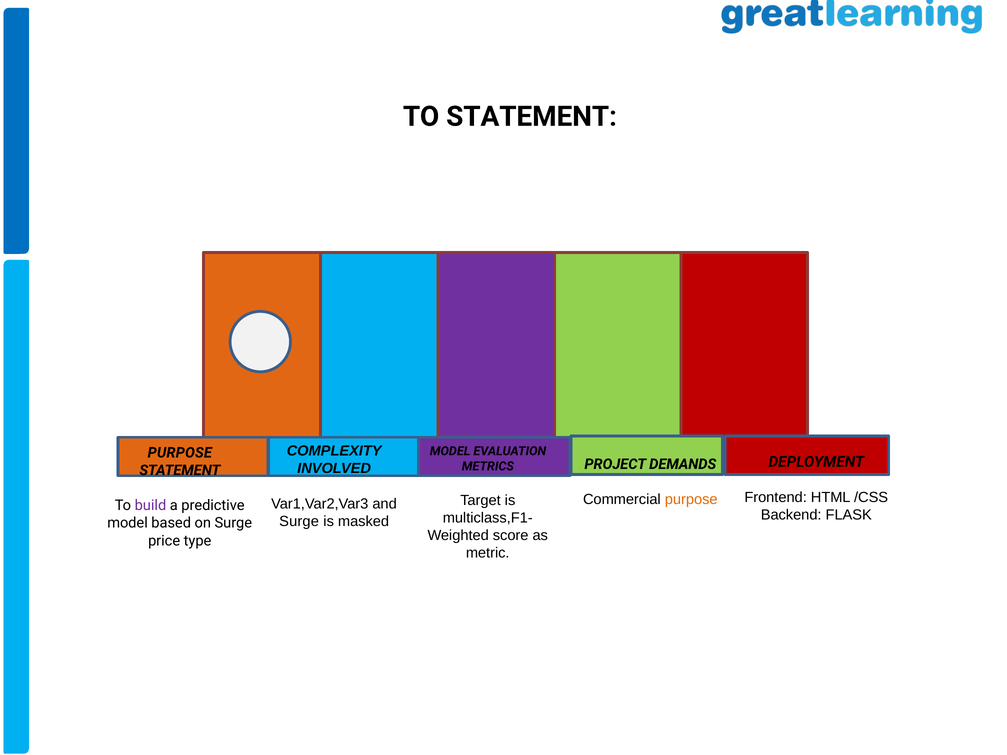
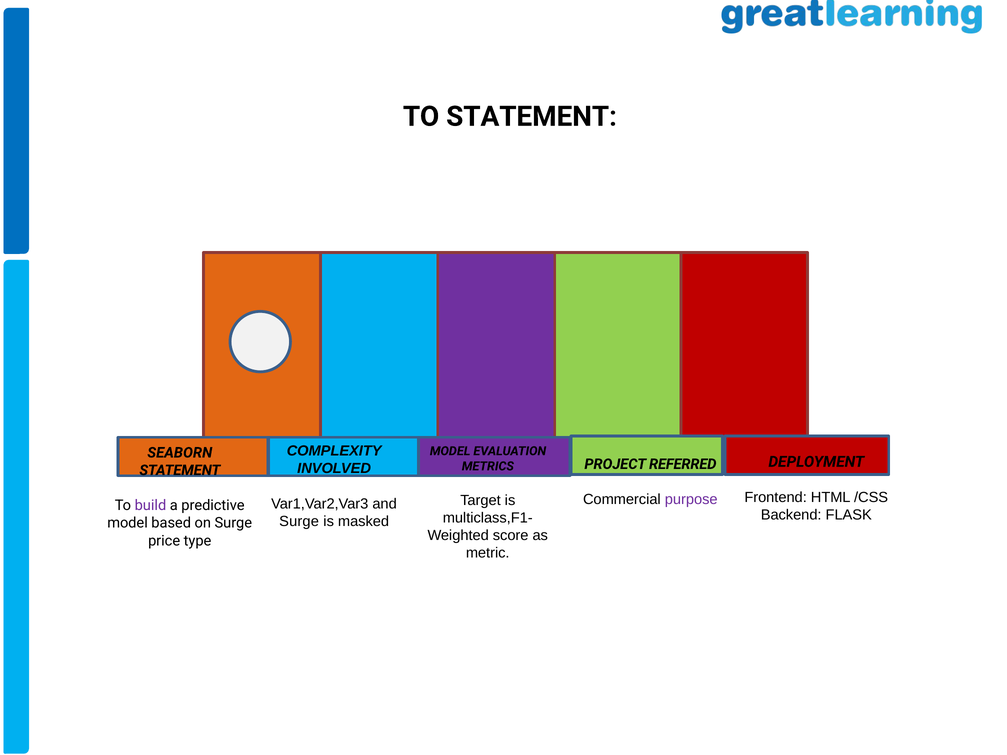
PURPOSE: PURPOSE -> SEABORN (180, 453)
DEMANDS: DEMANDS -> REFERRED (683, 464)
purpose colour: orange -> purple (691, 499)
